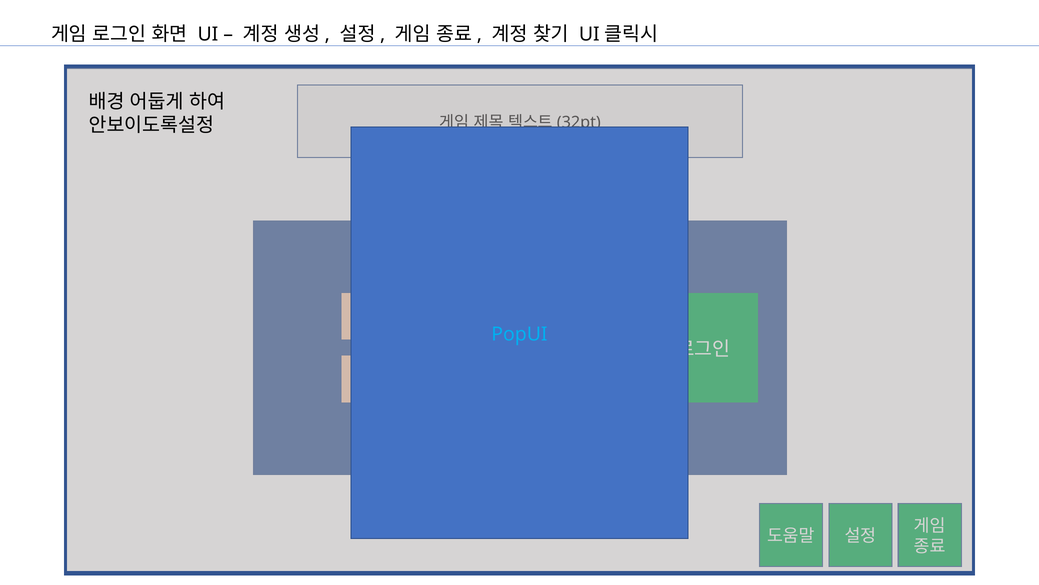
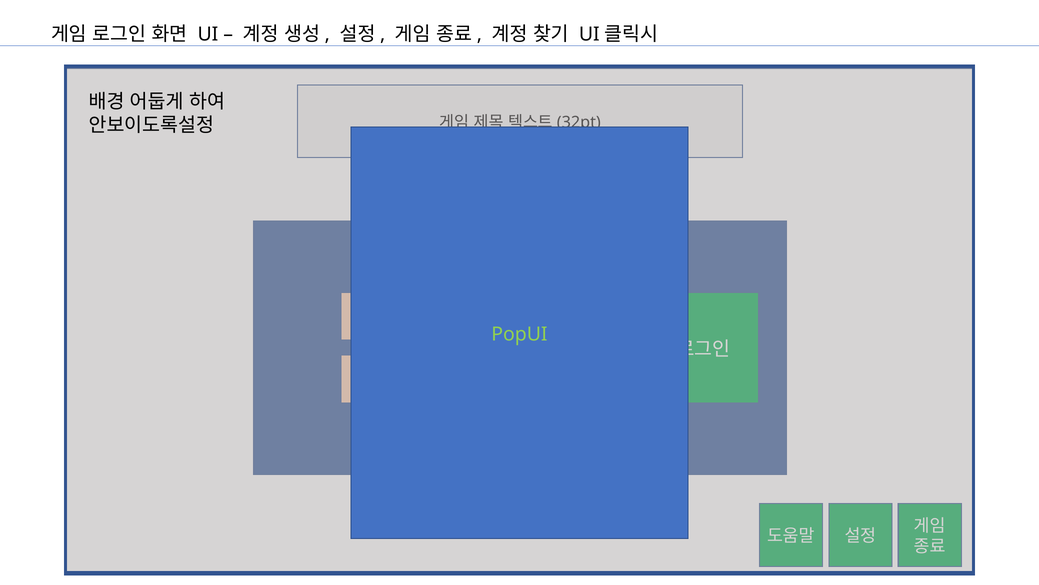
PopUI colour: light blue -> light green (519, 334)
